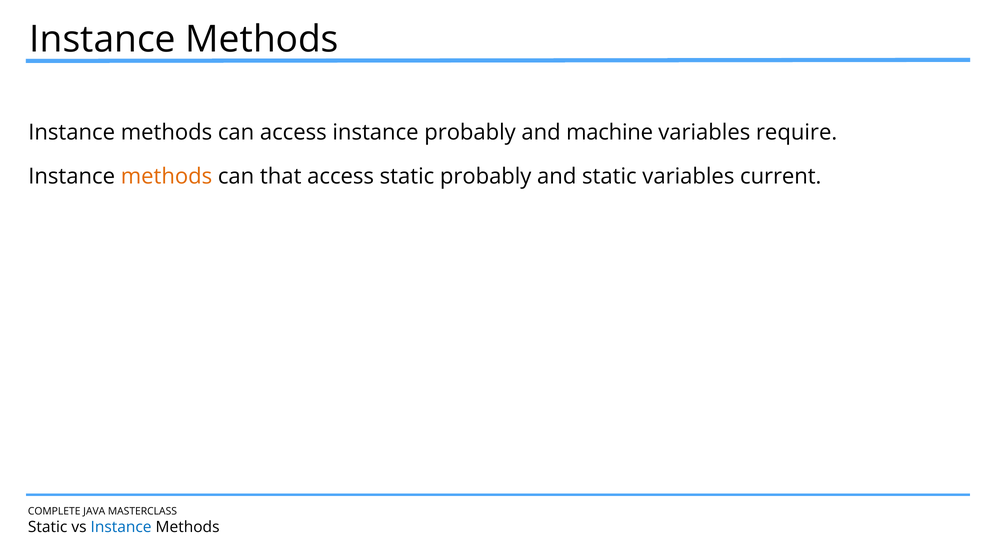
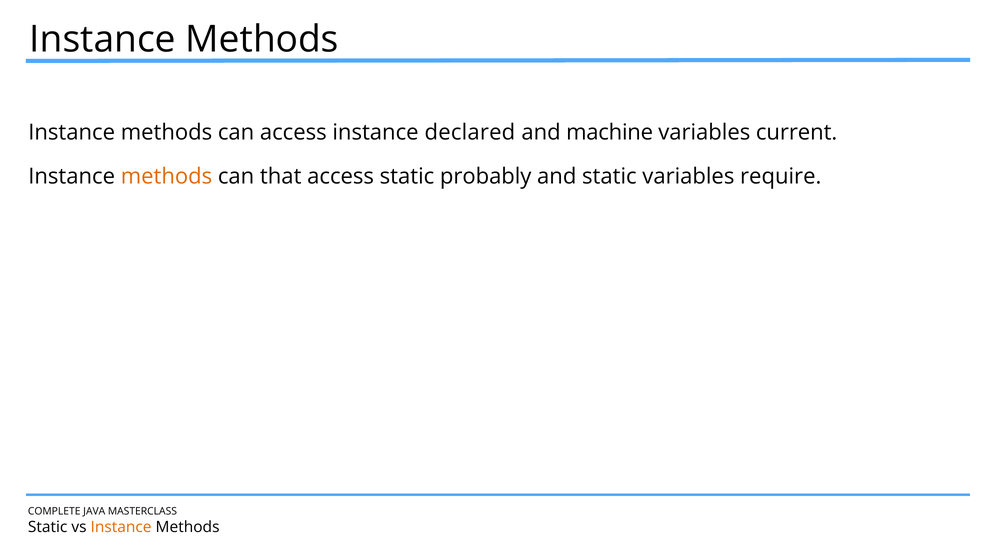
instance probably: probably -> declared (470, 132)
require: require -> current (797, 132)
current: current -> require (781, 176)
Instance colour: blue -> orange (121, 527)
